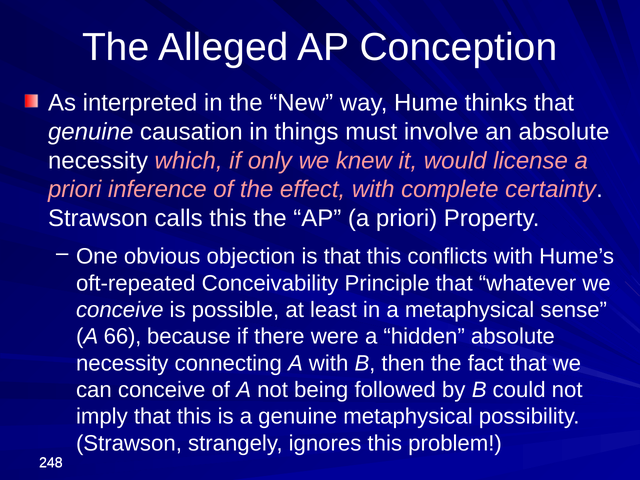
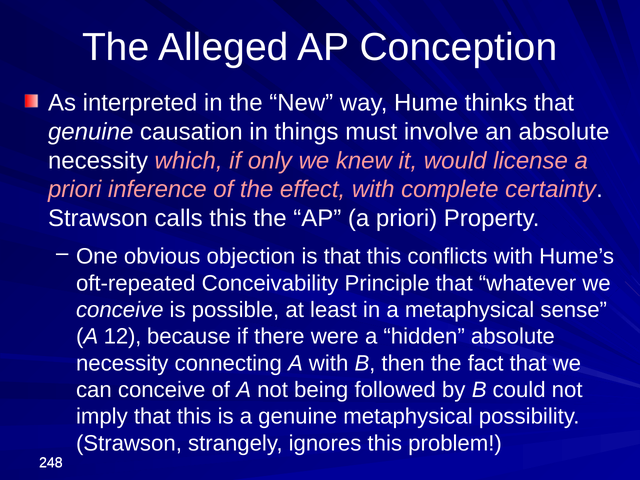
66: 66 -> 12 (123, 337)
